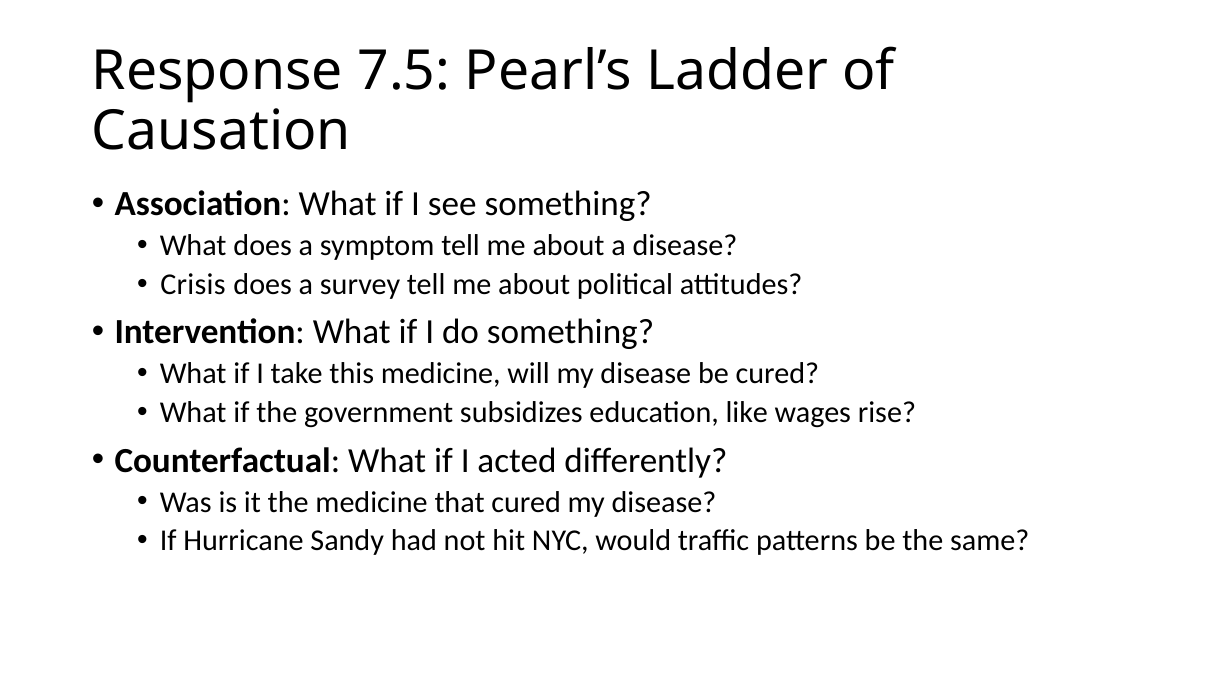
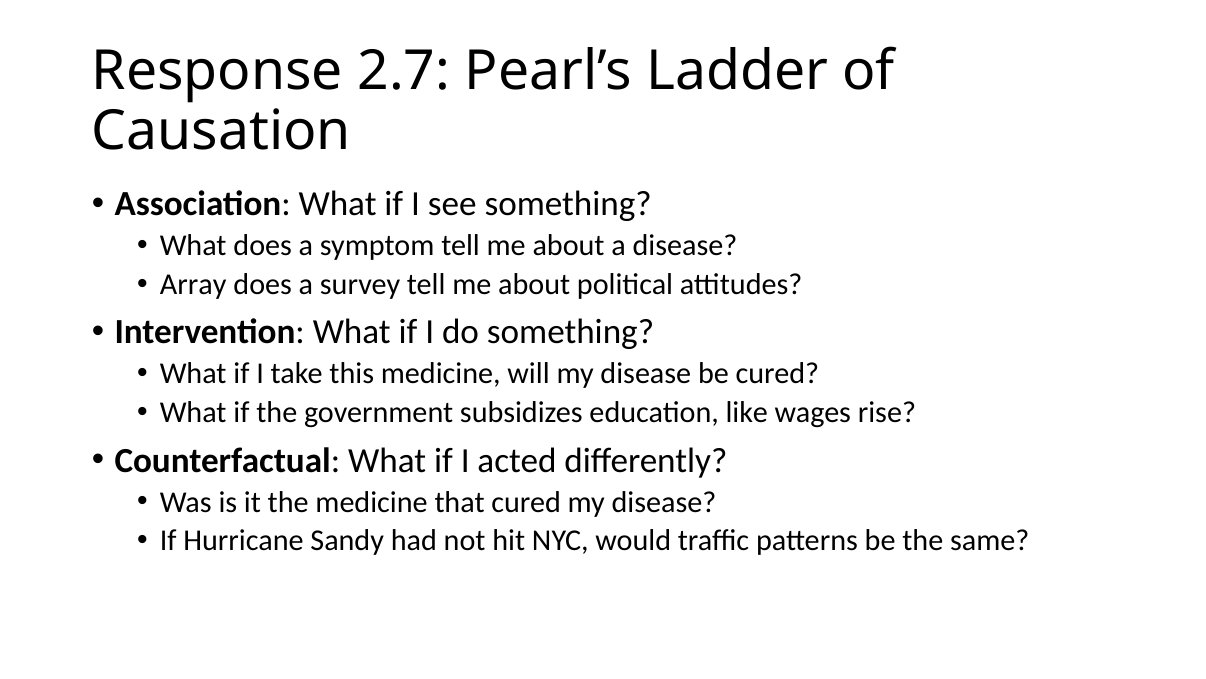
7.5: 7.5 -> 2.7 (404, 71)
Crisis: Crisis -> Array (193, 284)
